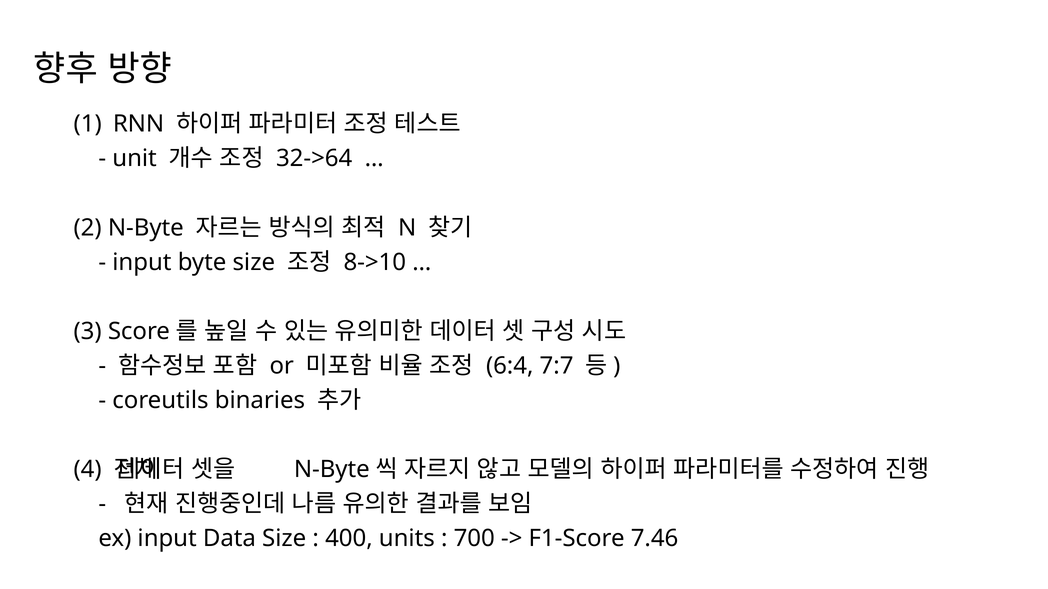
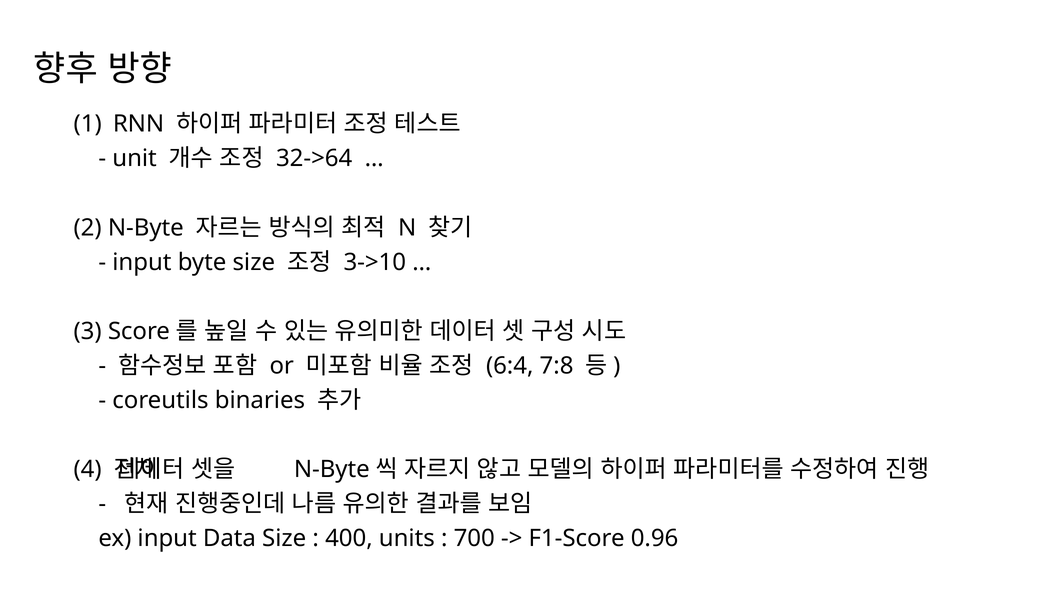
8->10: 8->10 -> 3->10 (375, 262)
7:7: 7:7 -> 7:8 (557, 366)
7.46: 7.46 -> 0.96 (655, 539)
